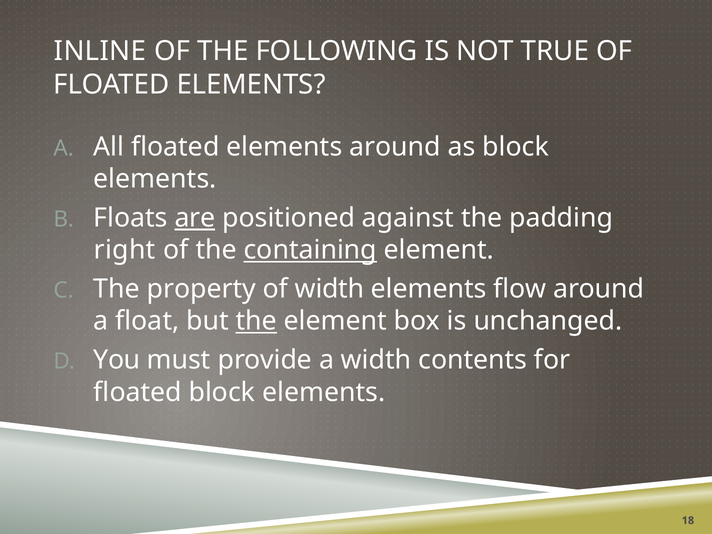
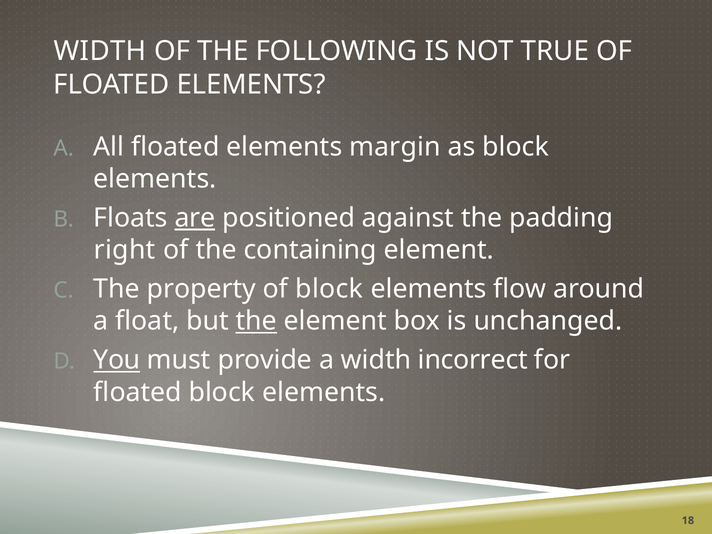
INLINE: INLINE -> WIDTH (100, 51)
elements around: around -> margin (395, 147)
containing underline: present -> none (310, 250)
of width: width -> block (329, 289)
You underline: none -> present (117, 360)
contents: contents -> incorrect (473, 360)
